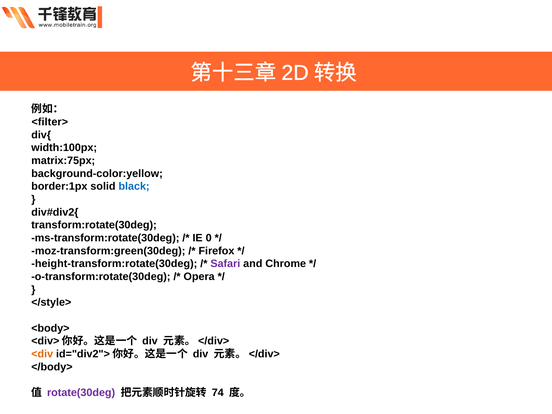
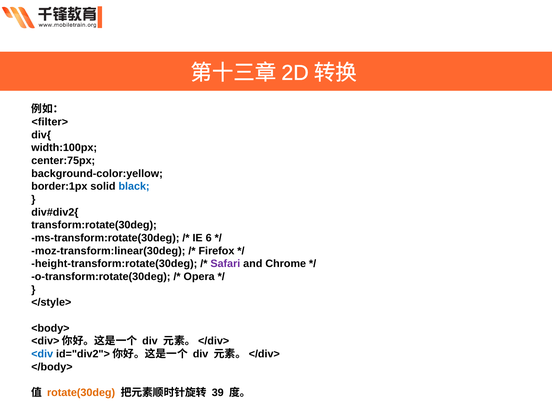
matrix:75px: matrix:75px -> center:75px (63, 161)
0: 0 -> 6 (209, 238)
moz-transform:green(30deg: moz-transform:green(30deg -> moz-transform:linear(30deg (108, 251)
<div colour: orange -> blue (42, 354)
rotate(30deg colour: purple -> orange (81, 393)
74: 74 -> 39 (218, 393)
